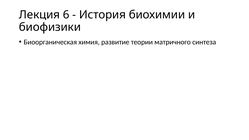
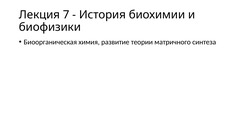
6: 6 -> 7 (66, 15)
